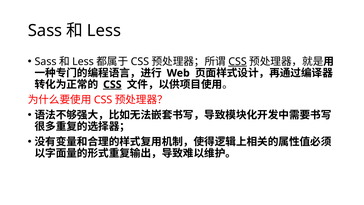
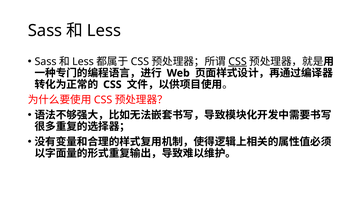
CSS underline: present -> none (112, 84)
